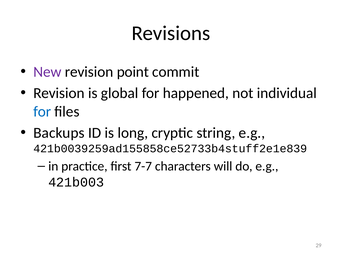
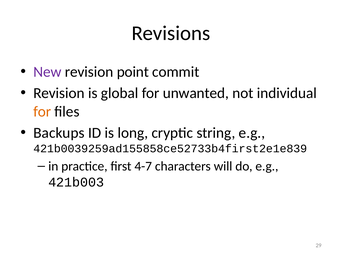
happened: happened -> unwanted (196, 93)
for colour: blue -> orange (42, 111)
421b0039259ad155858ce52733b4stuff2e1e839: 421b0039259ad155858ce52733b4stuff2e1e839 -> 421b0039259ad155858ce52733b4first2e1e839 (170, 148)
7-7: 7-7 -> 4-7 (143, 166)
